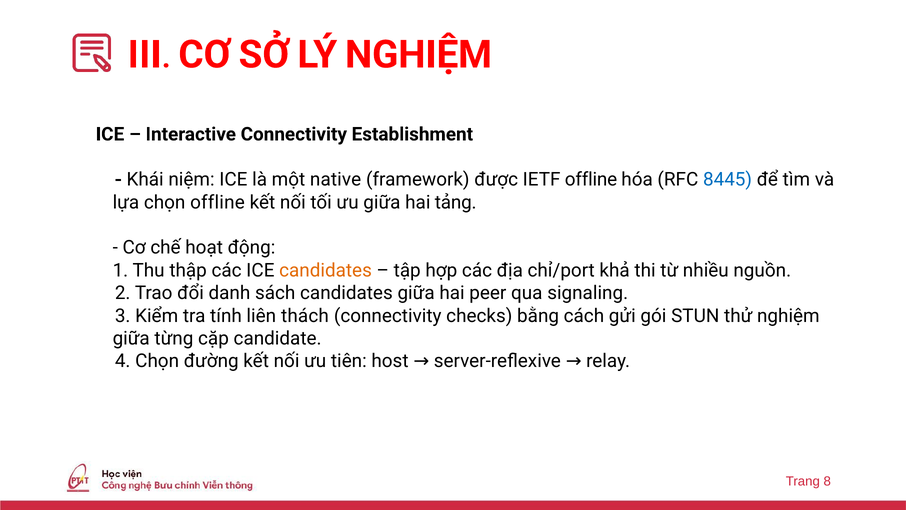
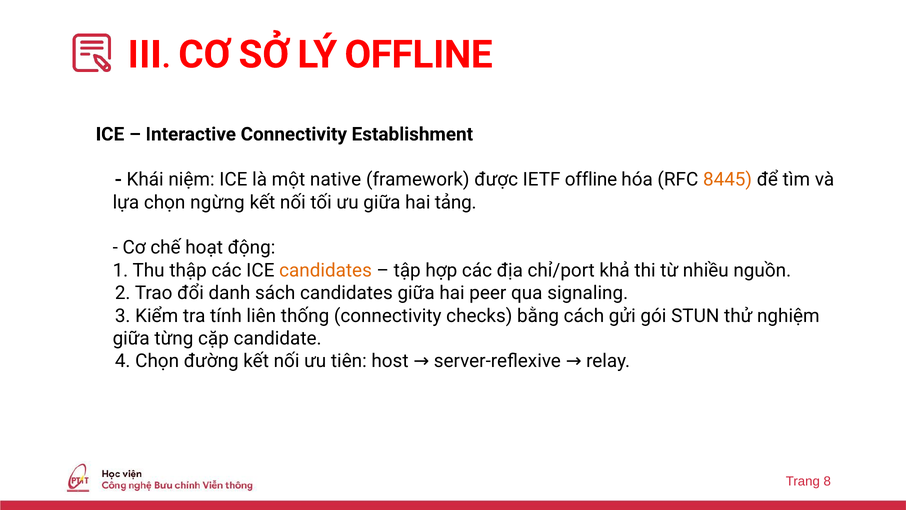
LÝ NGHIỆM: NGHIỆM -> OFFLINE (419, 55)
8445 colour: blue -> orange (728, 180)
chọn offline: offline -> ngừng (217, 202)
thách: thách -> thống (305, 316)
